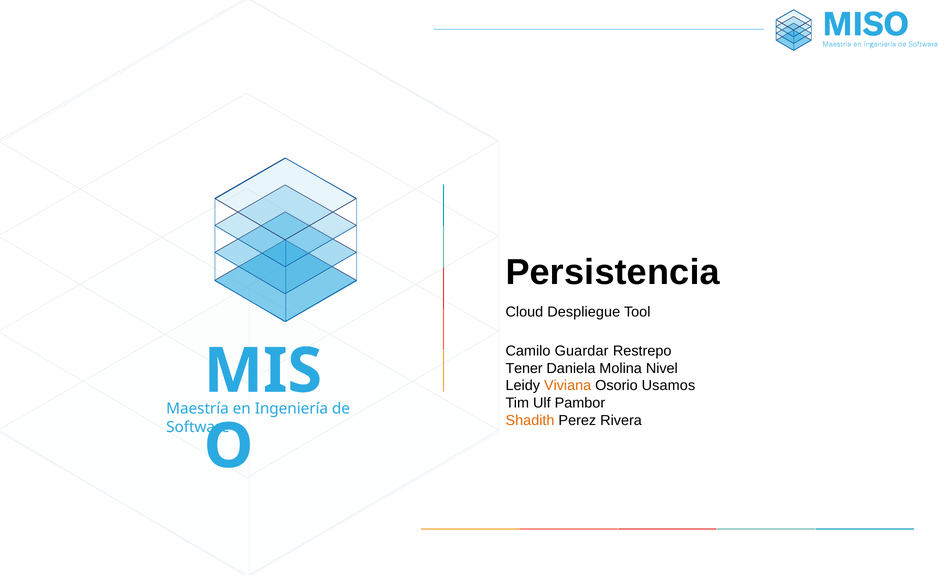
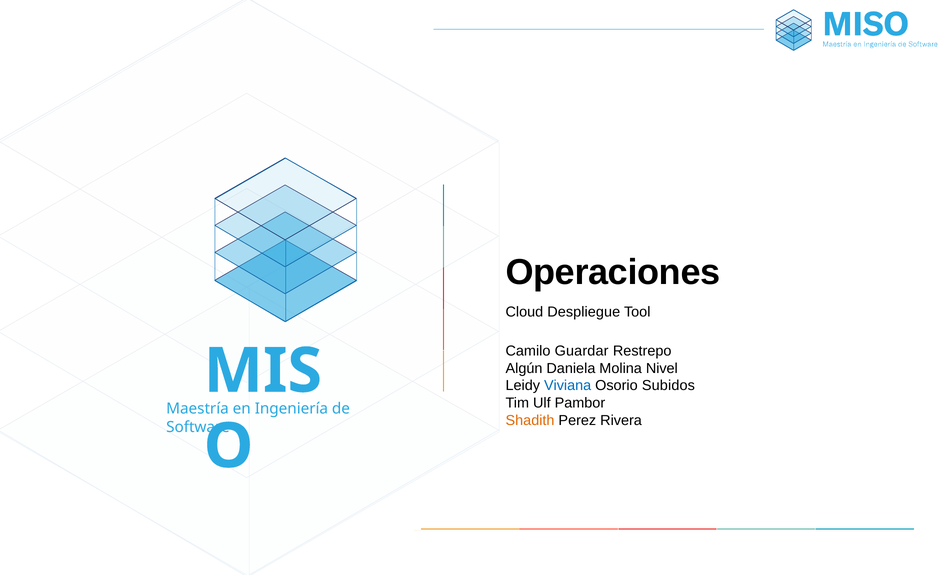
Persistencia: Persistencia -> Operaciones (613, 273)
Tener: Tener -> Algún (524, 368)
Viviana colour: orange -> blue (568, 386)
Usamos: Usamos -> Subidos (668, 386)
